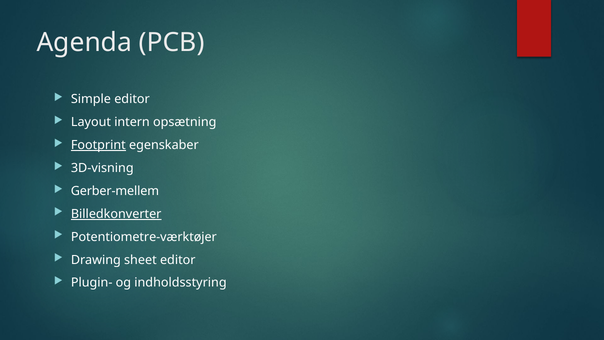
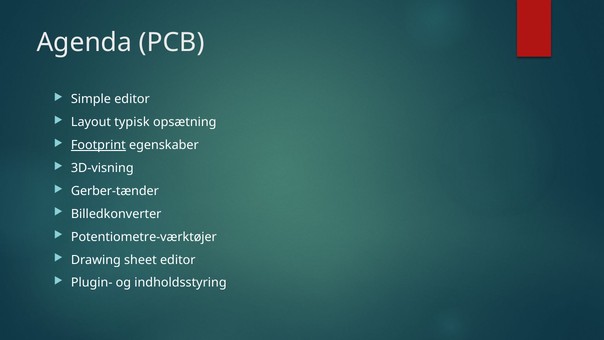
intern: intern -> typisk (132, 122)
Gerber-mellem: Gerber-mellem -> Gerber-tænder (115, 191)
Billedkonverter underline: present -> none (116, 214)
